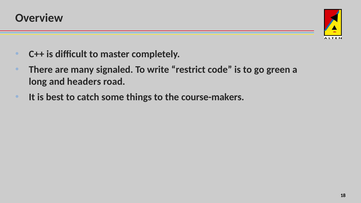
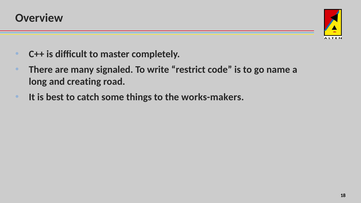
green: green -> name (278, 70)
headers: headers -> creating (84, 82)
course-makers: course-makers -> works-makers (213, 97)
